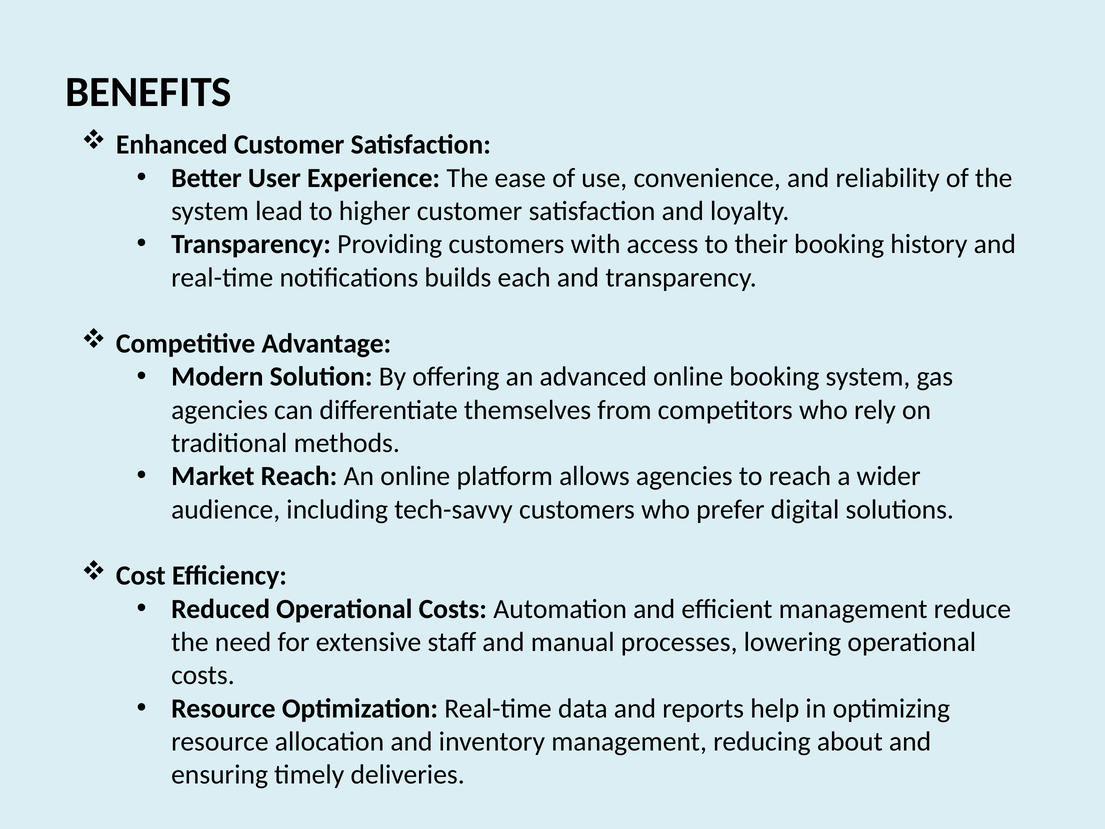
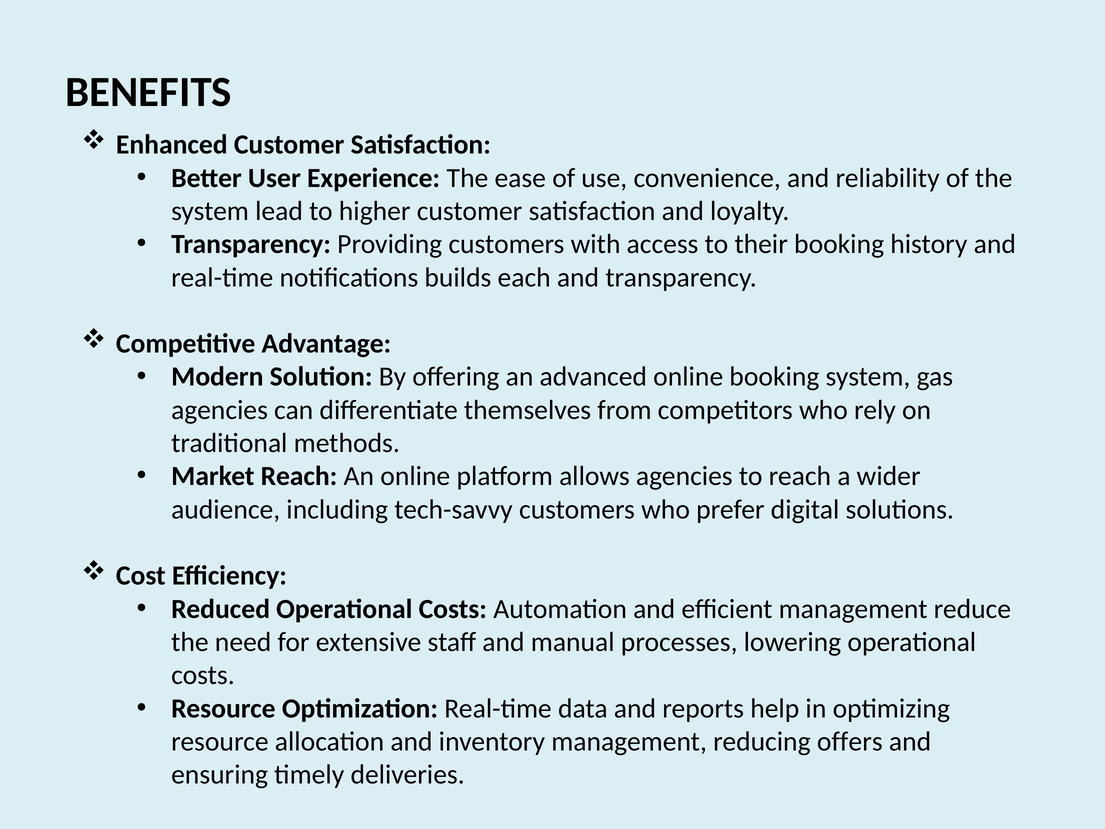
about: about -> offers (850, 741)
